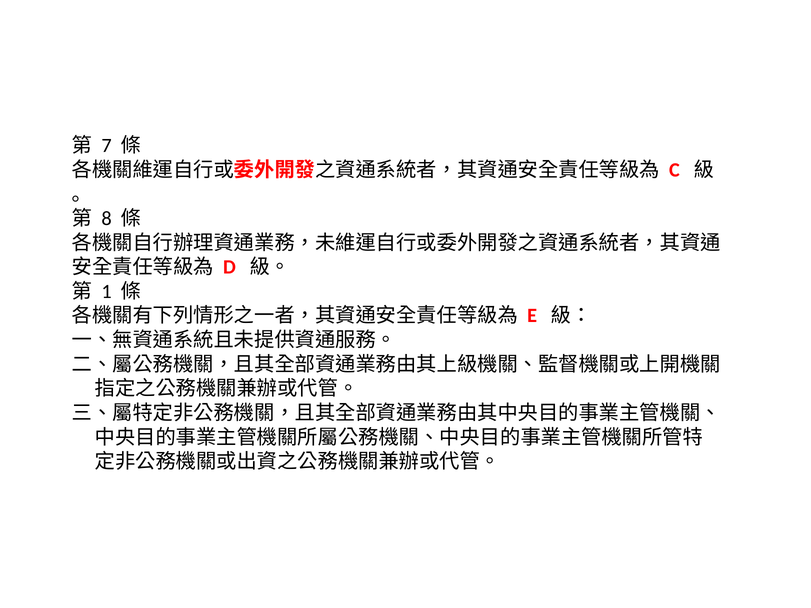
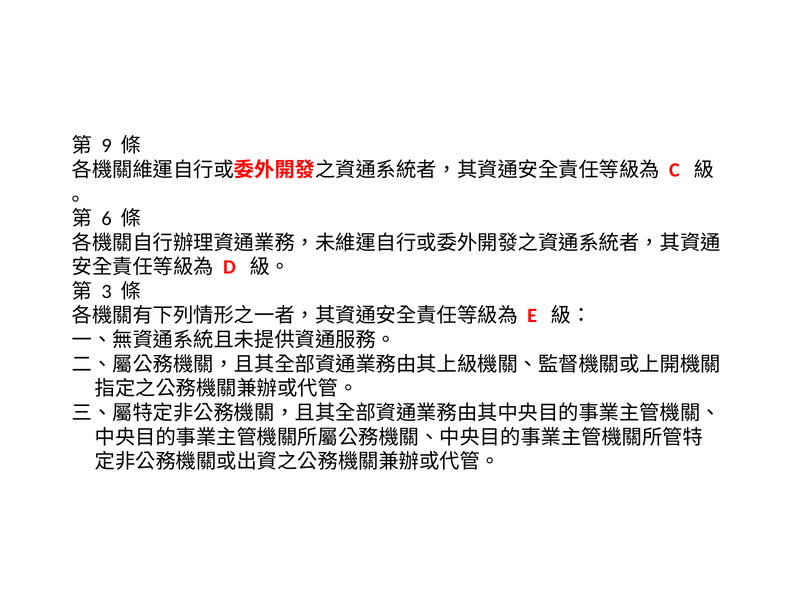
7: 7 -> 9 (107, 146)
8: 8 -> 6 (107, 219)
1: 1 -> 3 (107, 292)
